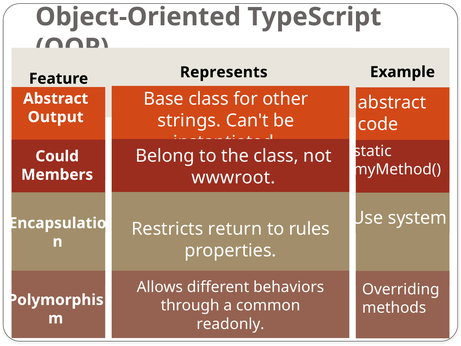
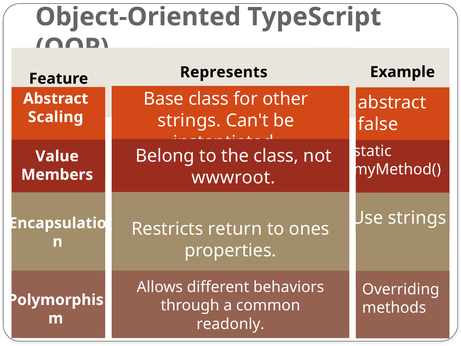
Output: Output -> Scaling (56, 117)
code: code -> false (378, 124)
Could: Could -> Value (57, 156)
Use system: system -> strings (417, 218)
rules: rules -> ones (309, 229)
